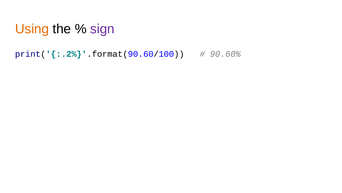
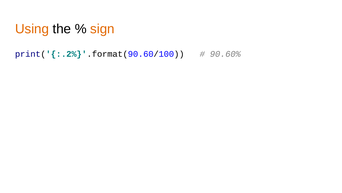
sign colour: purple -> orange (102, 29)
